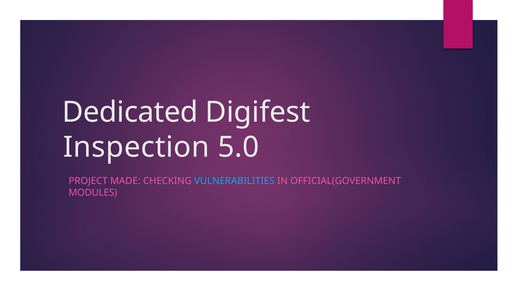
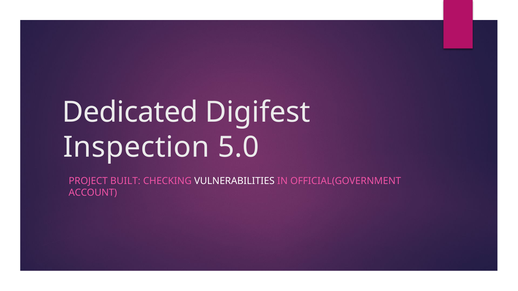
MADE: MADE -> BUILT (125, 181)
VULNERABILITIES colour: light blue -> white (234, 181)
MODULES: MODULES -> ACCOUNT (93, 193)
